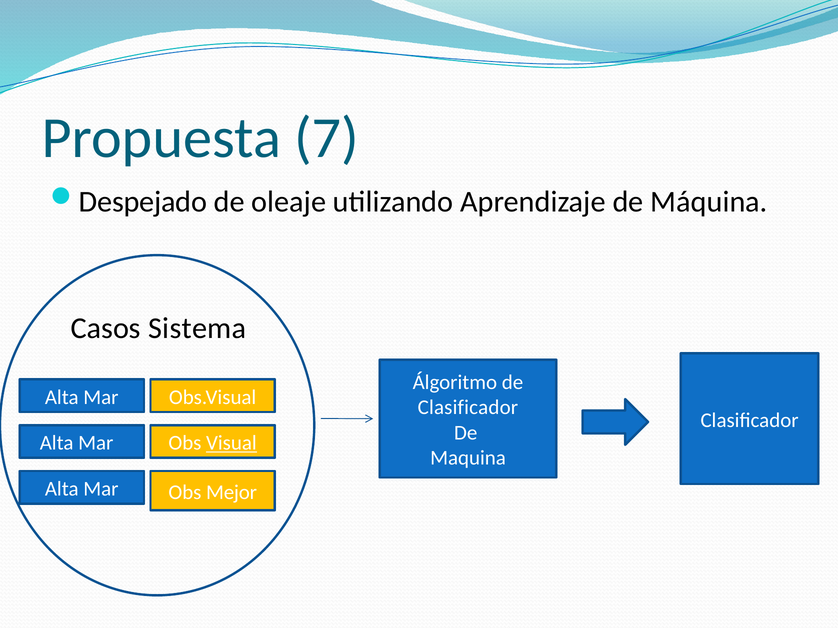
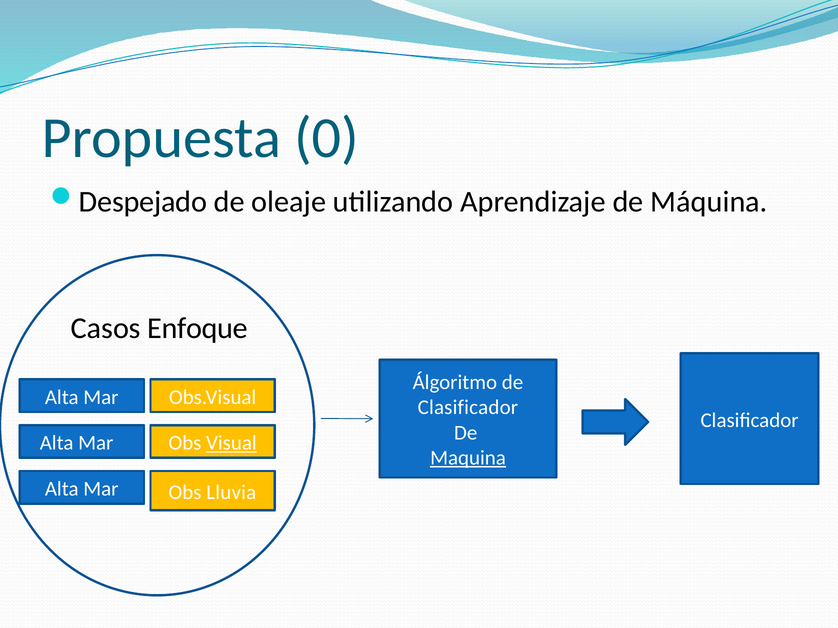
7: 7 -> 0 (326, 138)
Sistema: Sistema -> Enfoque (198, 329)
Maquina underline: none -> present (468, 458)
Mejor: Mejor -> Lluvia (231, 492)
